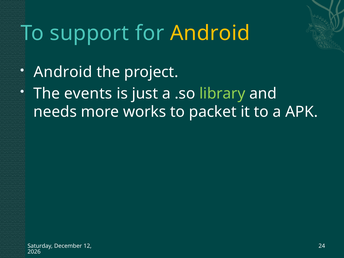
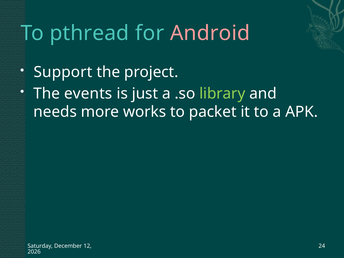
support: support -> pthread (89, 33)
Android colour: yellow -> pink (210, 33)
Android: Android -> Support (63, 72)
